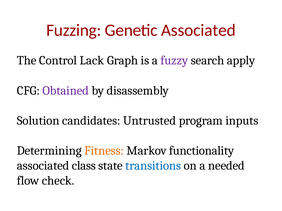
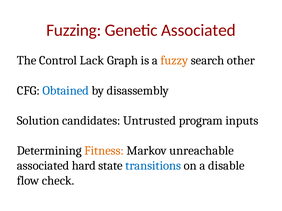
fuzzy colour: purple -> orange (174, 61)
apply: apply -> other (241, 61)
Obtained colour: purple -> blue (66, 91)
functionality: functionality -> unreachable (202, 151)
class: class -> hard (84, 166)
needed: needed -> disable (226, 166)
